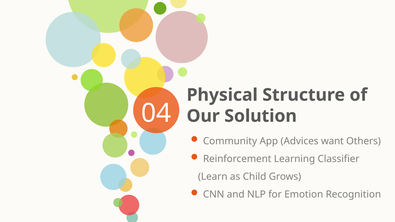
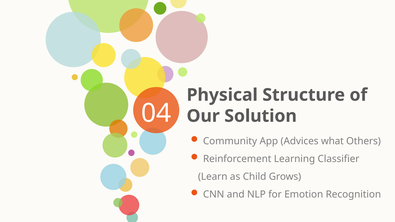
want: want -> what (332, 141)
